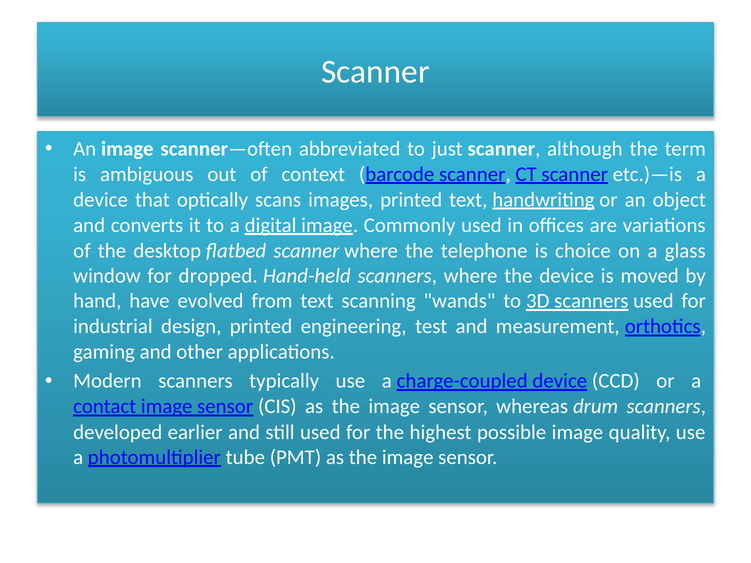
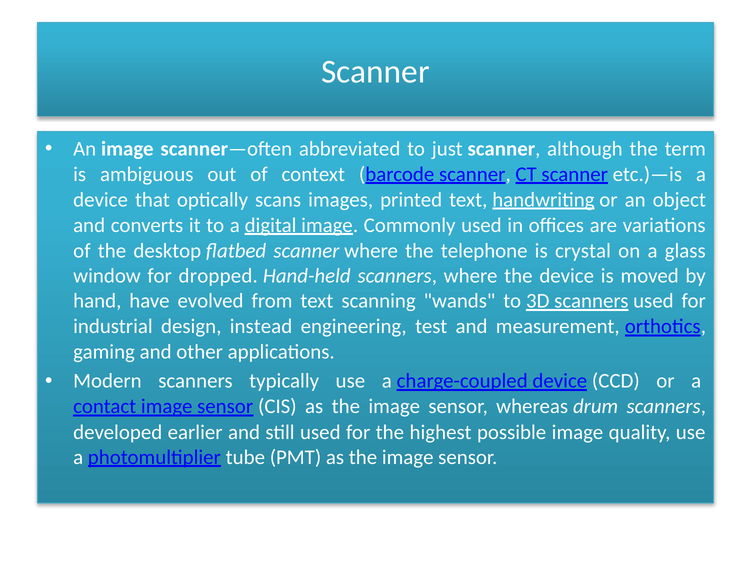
choice: choice -> crystal (583, 251)
design printed: printed -> instead (261, 326)
